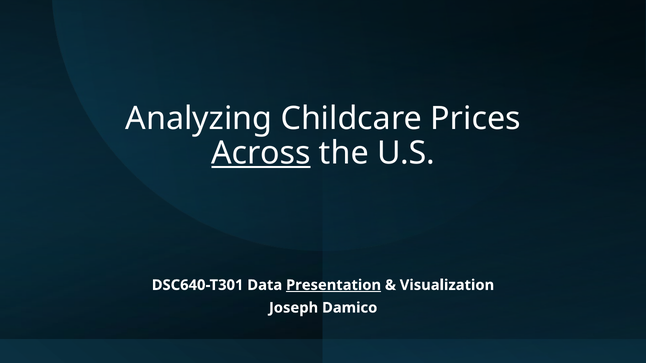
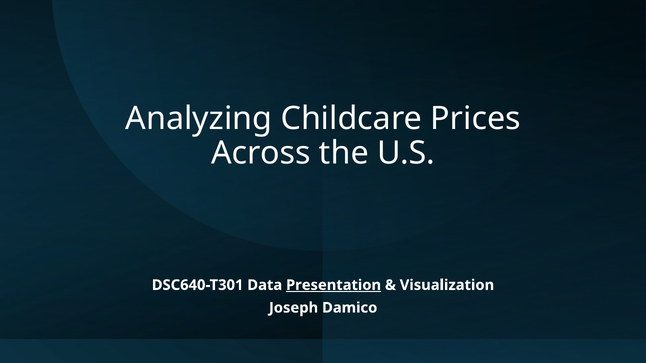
Across underline: present -> none (261, 153)
